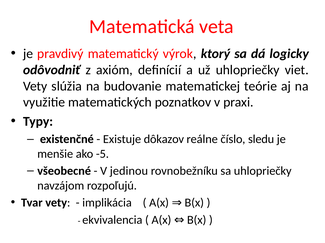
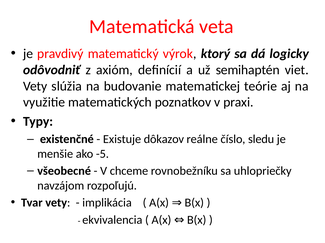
už uhlopriečky: uhlopriečky -> semihaptén (248, 70)
jedinou: jedinou -> chceme (129, 171)
